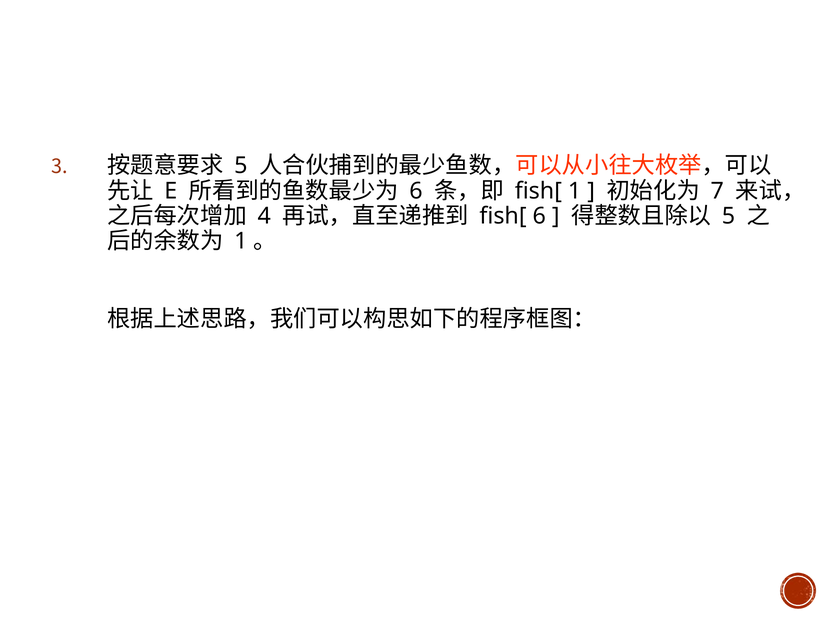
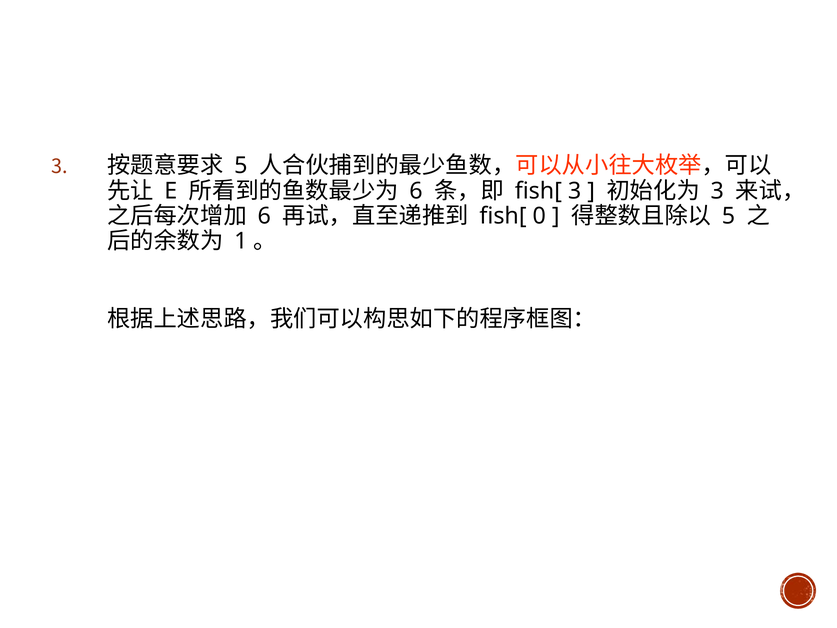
fish[ 1: 1 -> 3 (575, 191)
7: 7 -> 3 (717, 191)
4: 4 -> 6 (264, 216)
fish[ 6: 6 -> 0 (539, 216)
